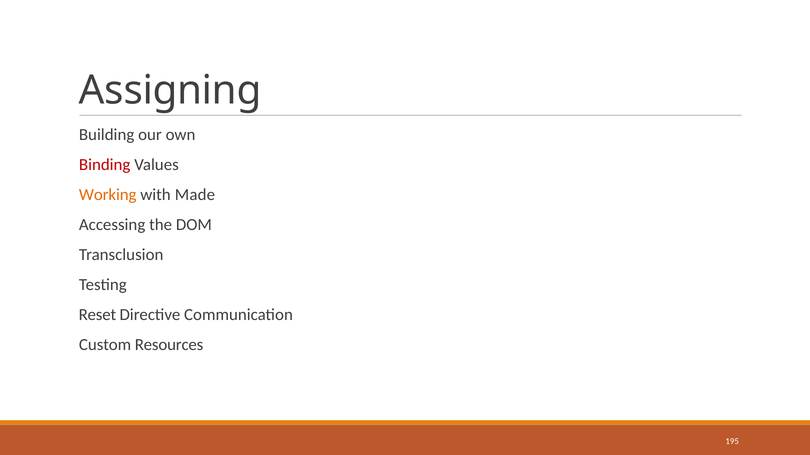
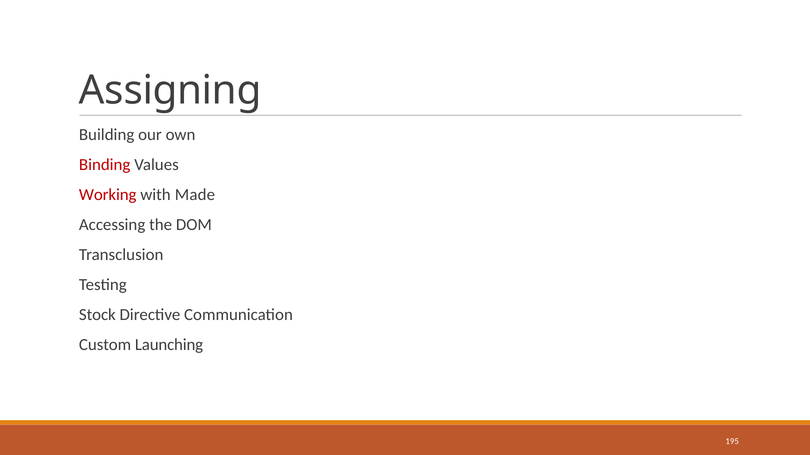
Working colour: orange -> red (108, 195)
Reset: Reset -> Stock (97, 315)
Resources: Resources -> Launching (169, 345)
